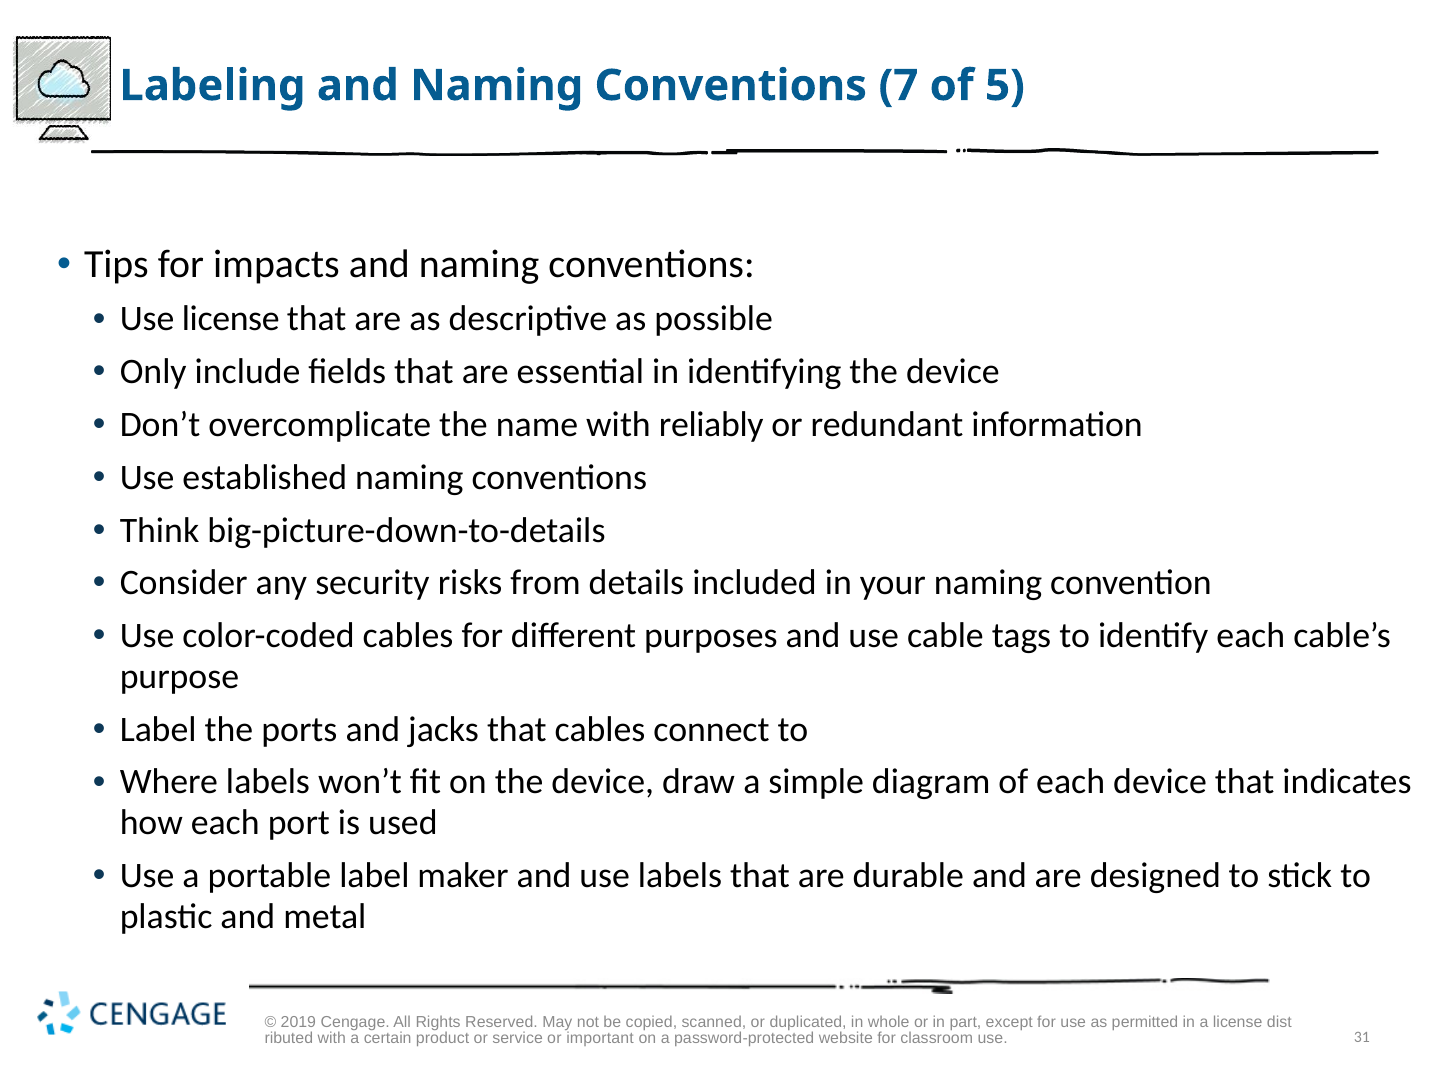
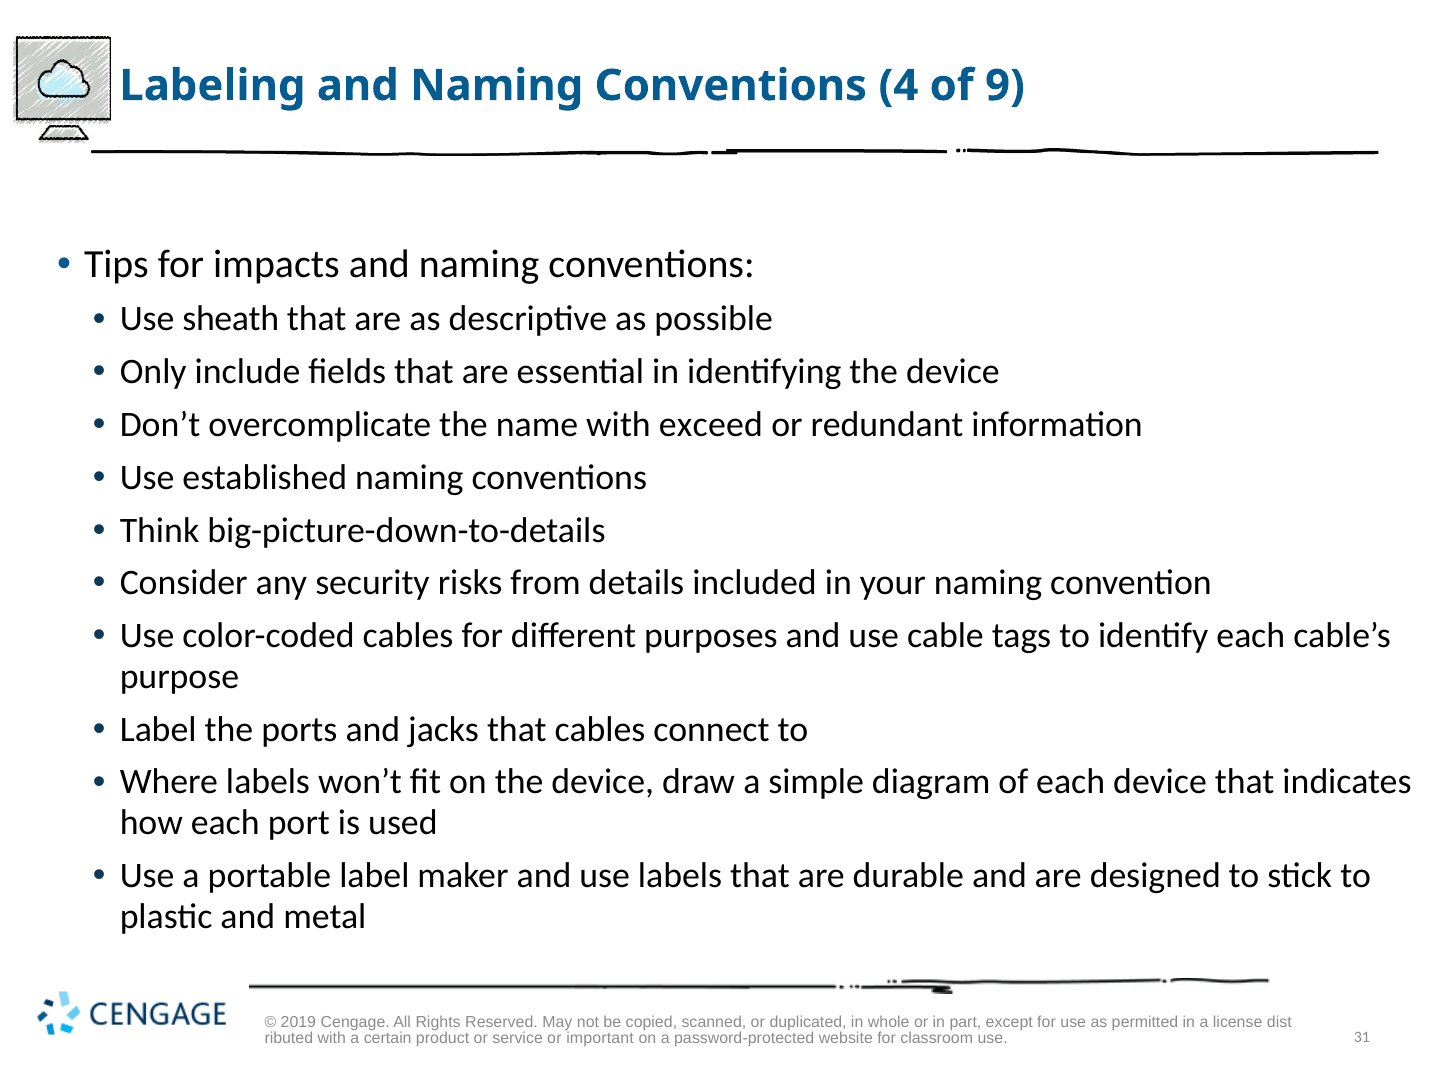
7: 7 -> 4 (898, 86)
5: 5 -> 9 (1005, 86)
Use license: license -> sheath (231, 319)
reliably: reliably -> exceed (711, 425)
